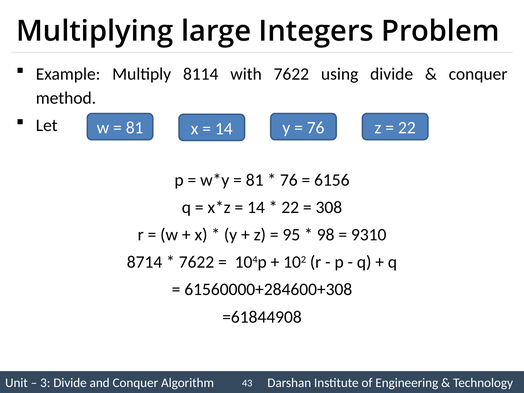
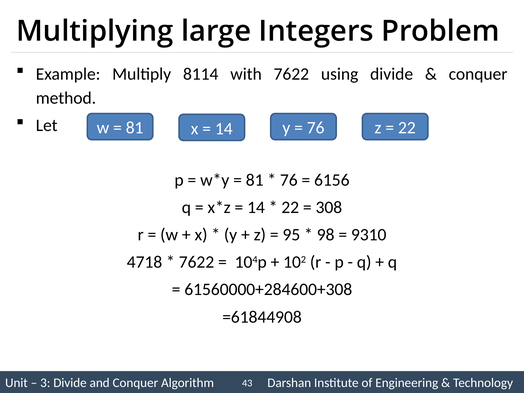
8714: 8714 -> 4718 (145, 262)
